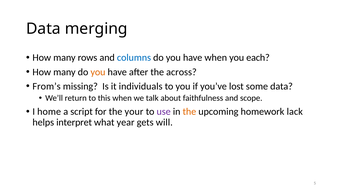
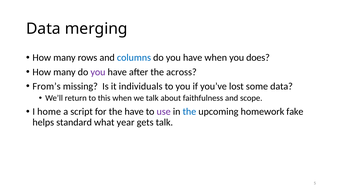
each: each -> does (258, 58)
you colour: orange -> purple (98, 72)
the your: your -> have (134, 112)
the colour: orange -> blue (189, 112)
lack: lack -> fake (295, 112)
interpret: interpret -> standard (74, 123)
gets will: will -> talk (164, 123)
